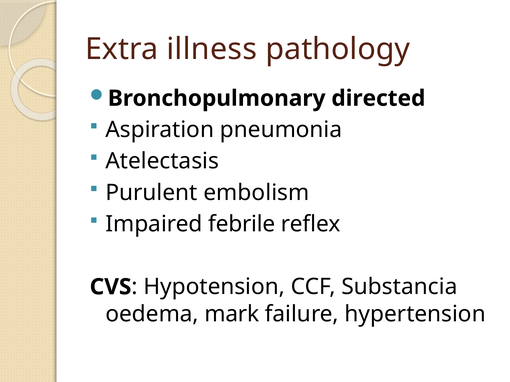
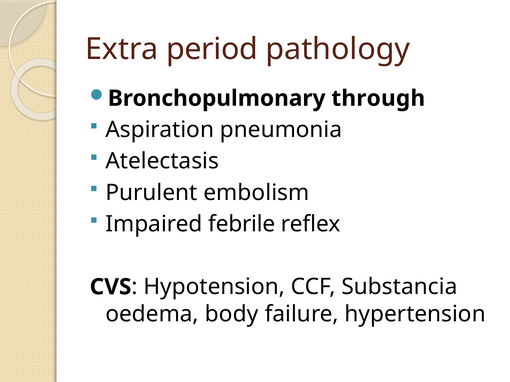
illness: illness -> period (212, 49)
directed: directed -> through (378, 98)
mark: mark -> body (232, 314)
